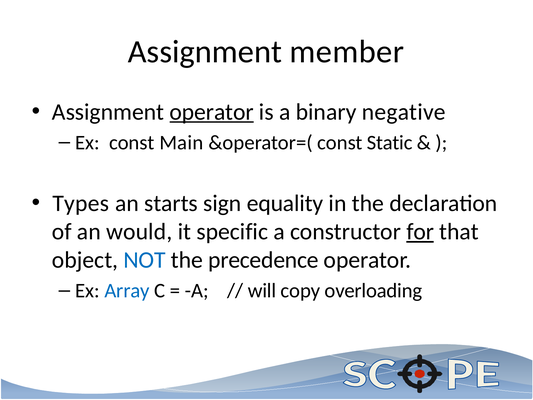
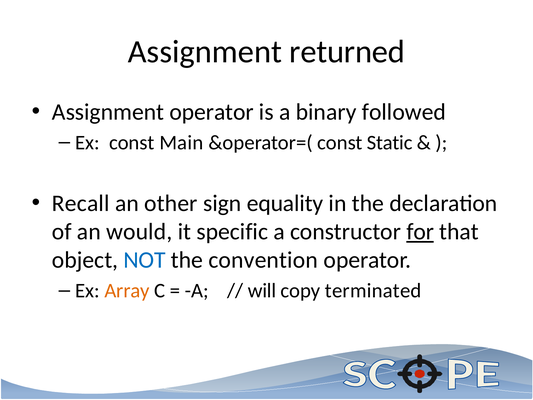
member: member -> returned (347, 52)
operator underline: present -> none (212, 112)
negative: negative -> followed (404, 112)
Types: Types -> Recall (81, 203)
starts: starts -> other (171, 203)
precedence: precedence -> convention (263, 260)
Array colour: blue -> orange (127, 291)
overloading: overloading -> terminated (373, 291)
